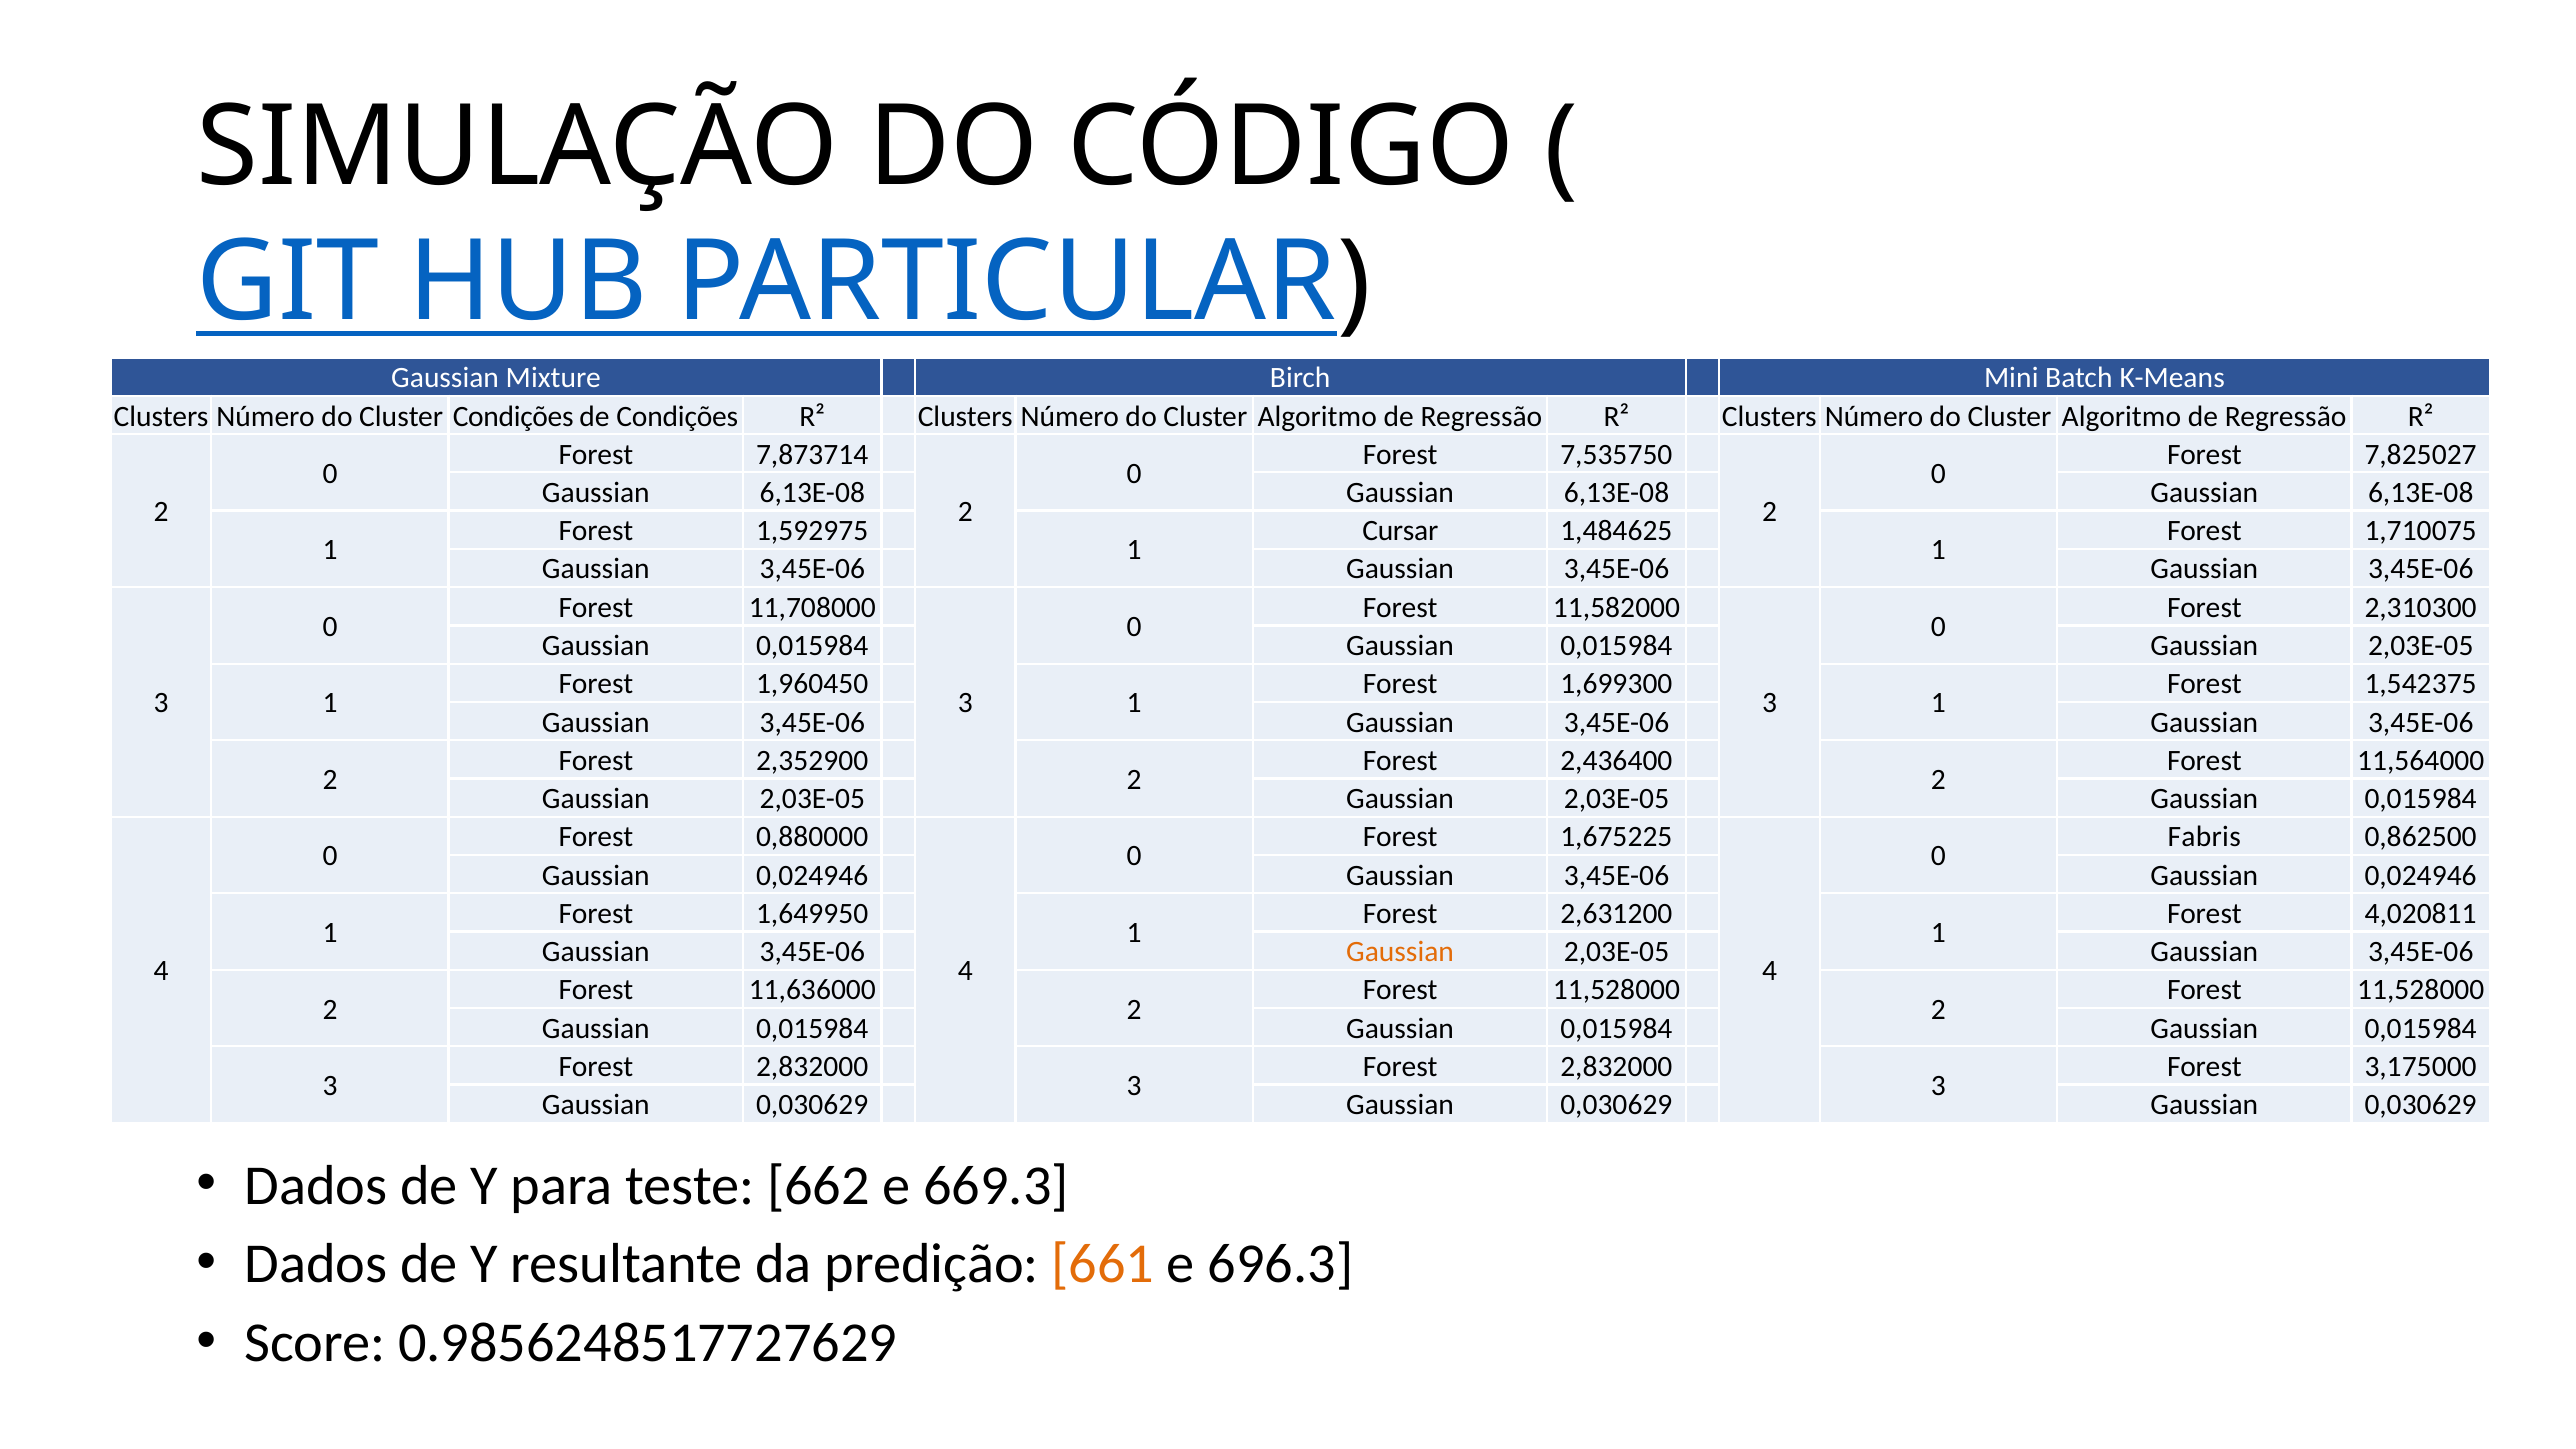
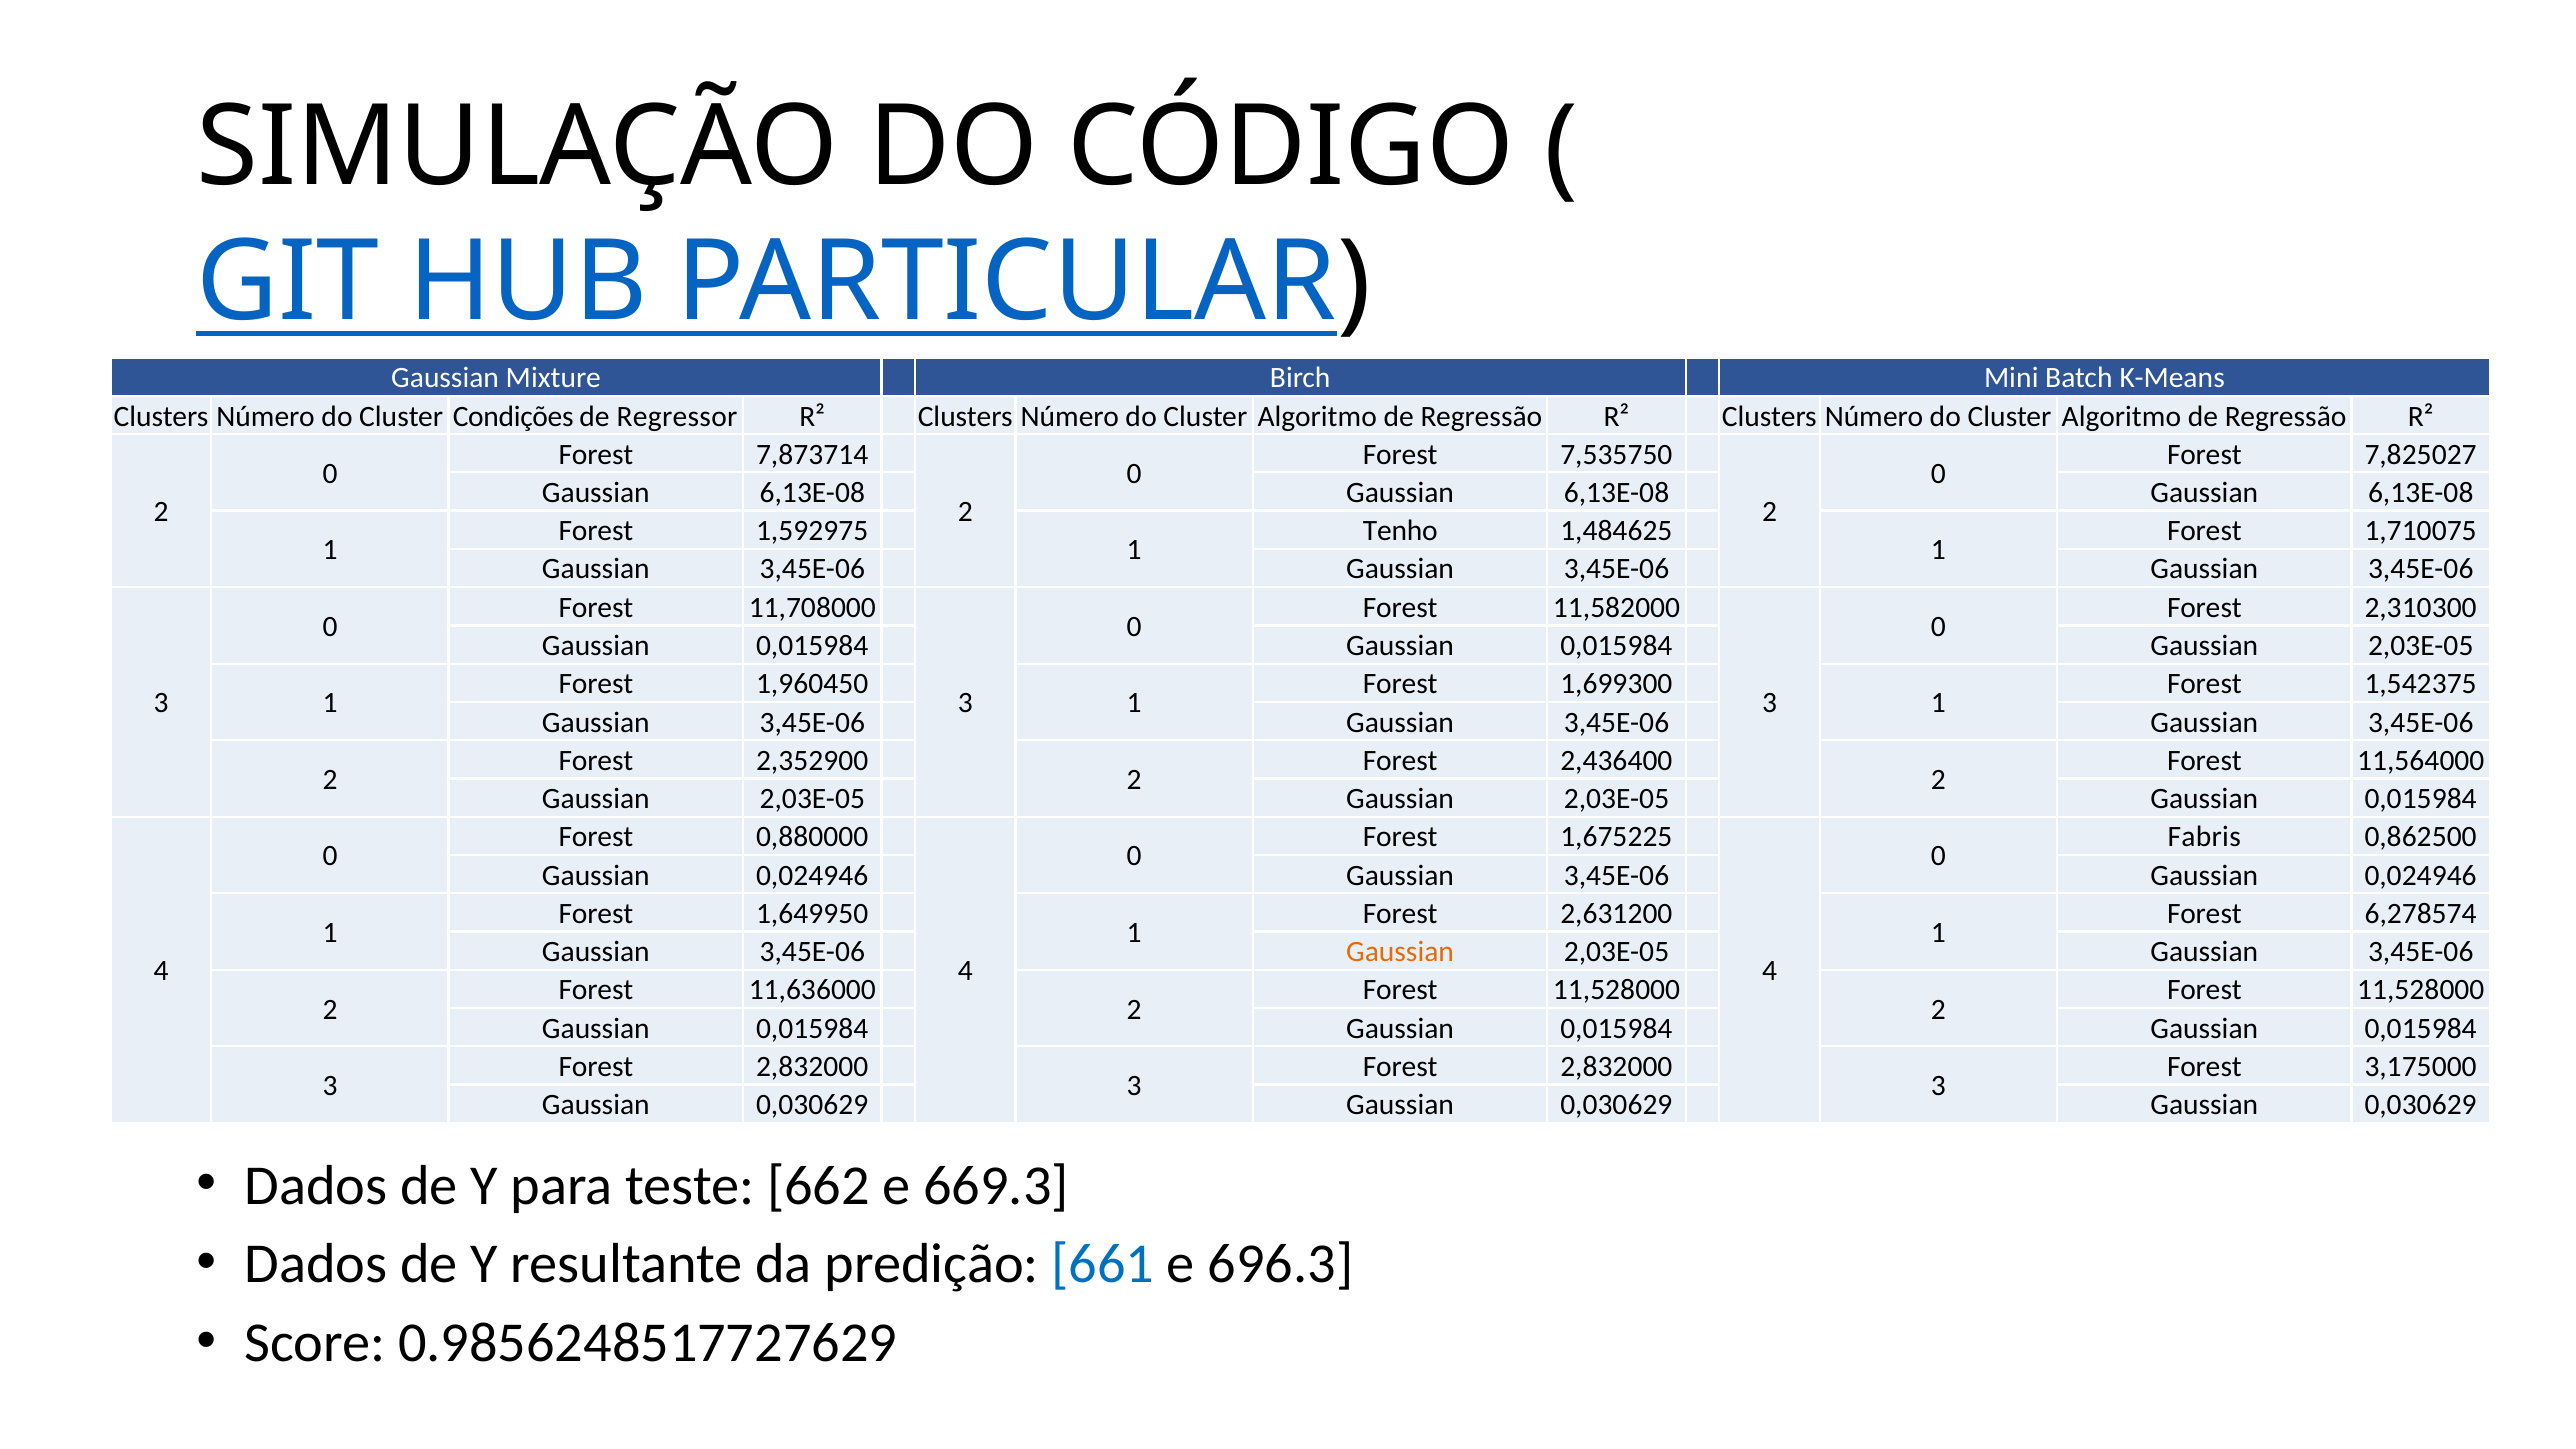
de Condições: Condições -> Regressor (677, 416)
Cursar: Cursar -> Tenho (1400, 531)
4,020811: 4,020811 -> 6,278574 (2421, 914)
661 colour: orange -> blue (1103, 1264)
